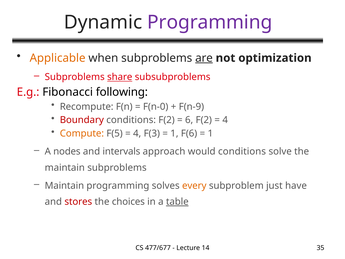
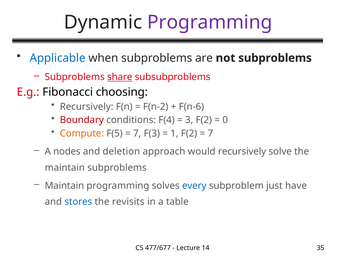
Applicable colour: orange -> blue (58, 58)
are underline: present -> none (204, 58)
not optimization: optimization -> subproblems (275, 58)
following: following -> choosing (122, 92)
Recompute: Recompute -> Recursively (87, 106)
F(n-0: F(n-0 -> F(n-2 (156, 106)
F(n-9: F(n-9 -> F(n-6 (191, 106)
conditions F(2: F(2 -> F(4 (167, 120)
6: 6 -> 3 (189, 120)
4: 4 -> 0 (225, 120)
4: 4 -> 7 (137, 133)
1 F(6: F(6 -> F(2 (189, 133)
1: 1 -> 7 (210, 133)
intervals: intervals -> deletion (121, 151)
would conditions: conditions -> recursively (242, 151)
every colour: orange -> blue (194, 185)
stores colour: red -> blue (78, 202)
choices: choices -> revisits (128, 202)
table underline: present -> none (177, 202)
